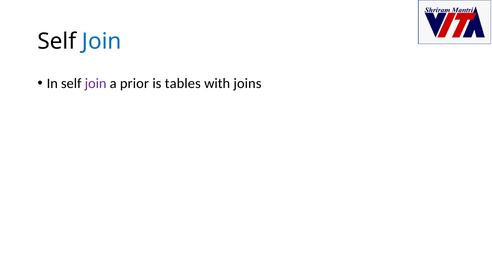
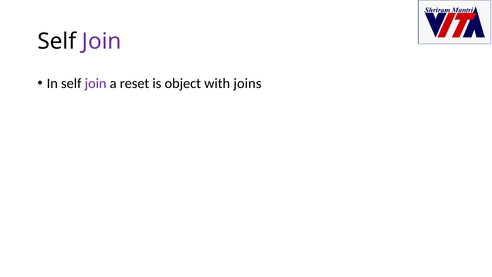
Join colour: blue -> purple (102, 41)
prior: prior -> reset (135, 83)
tables: tables -> object (183, 83)
